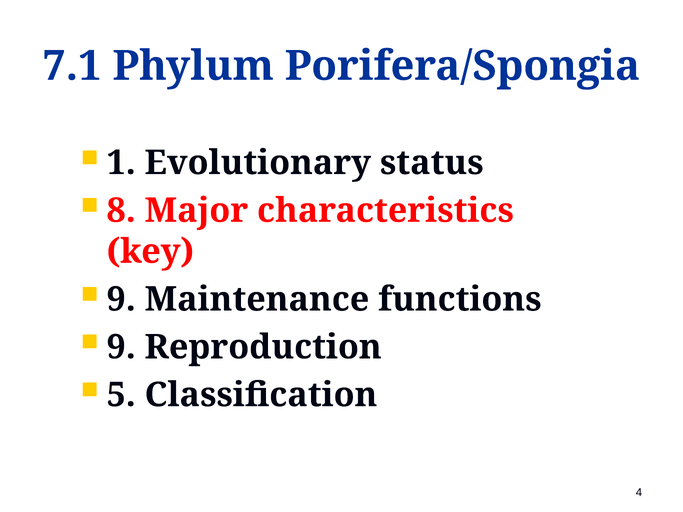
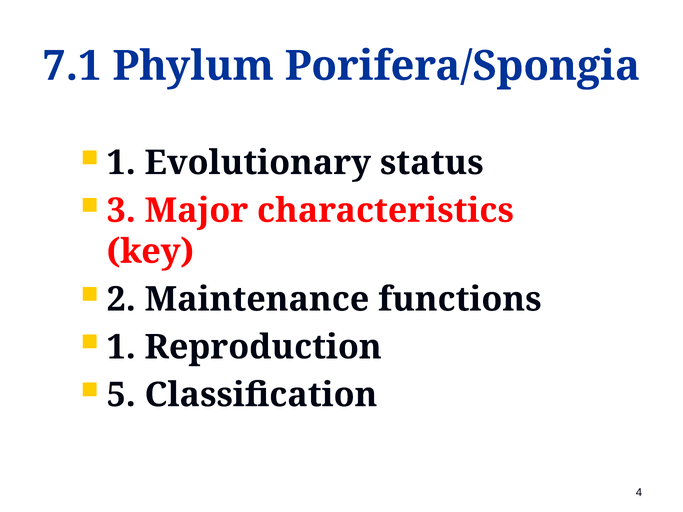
8: 8 -> 3 (121, 211)
9: 9 -> 2 (121, 299)
9: 9 -> 1 (121, 347)
